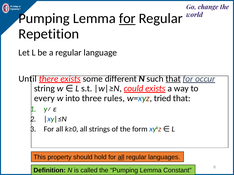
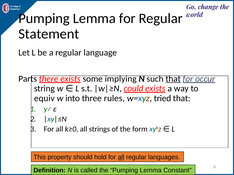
for underline: present -> none (127, 18)
Repetition: Repetition -> Statement (49, 34)
Until: Until -> Parts (28, 79)
different: different -> implying (121, 79)
every: every -> equiv (44, 99)
